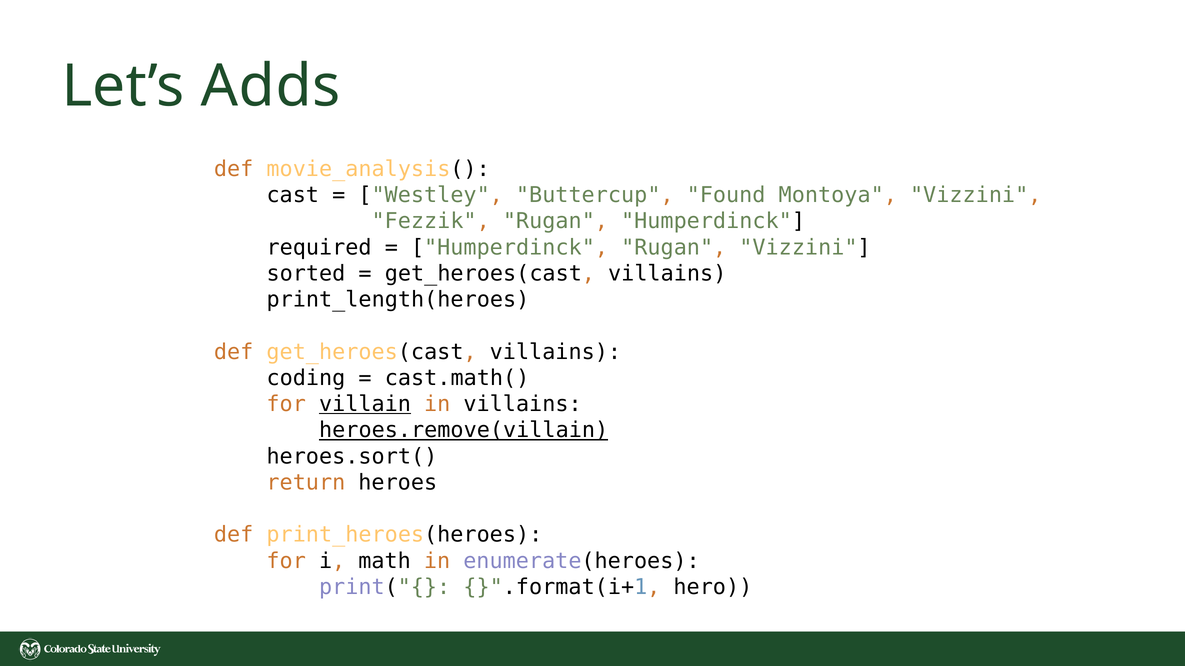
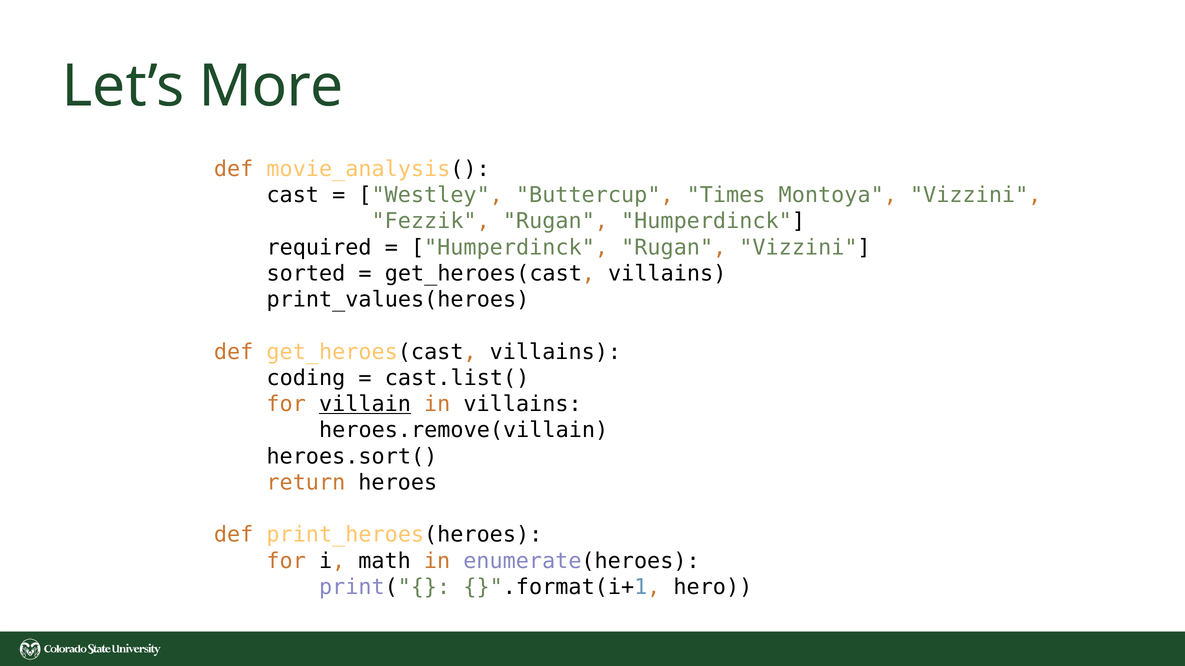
Adds: Adds -> More (271, 86)
Found: Found -> Times (726, 195)
print_length(heroes: print_length(heroes -> print_values(heroes (398, 300)
cast.math(: cast.math( -> cast.list( (457, 378)
heroes.remove(villain underline: present -> none (464, 431)
